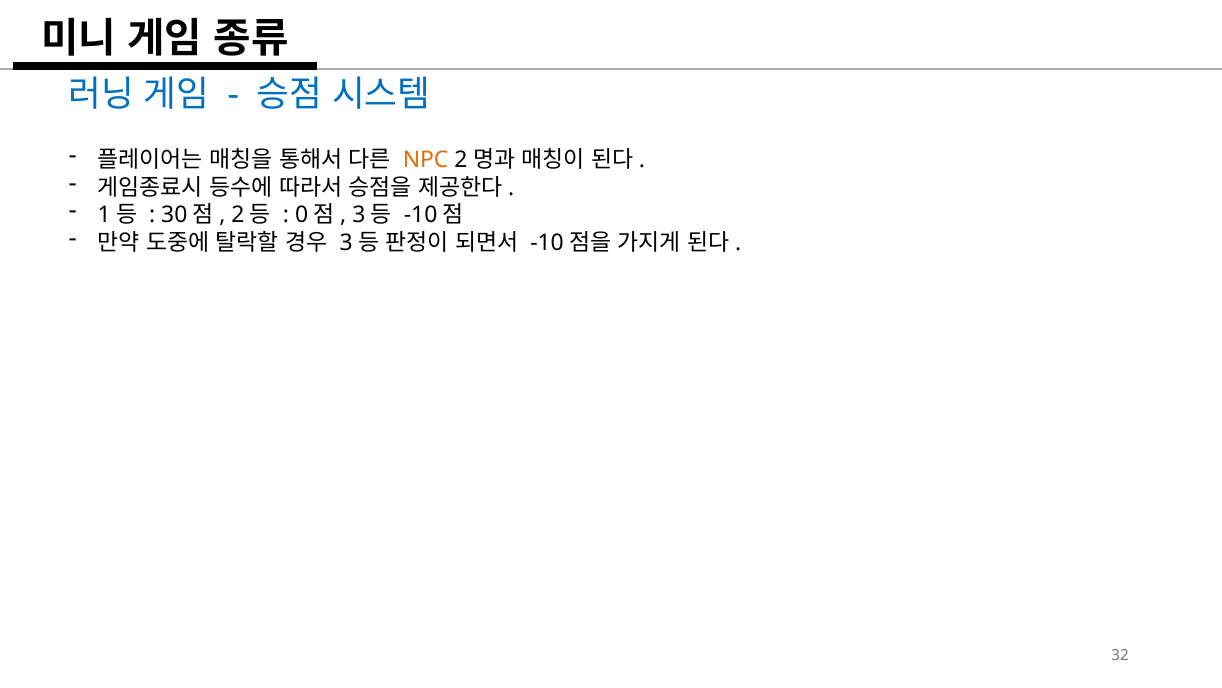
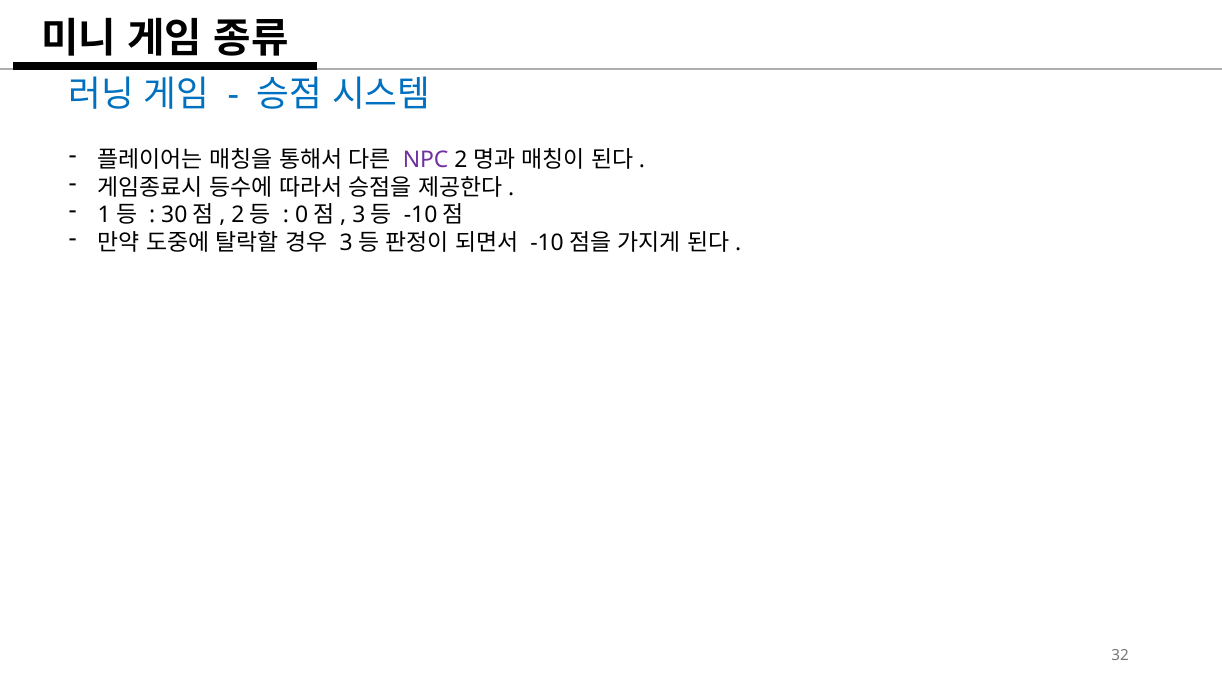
NPC colour: orange -> purple (426, 160)
